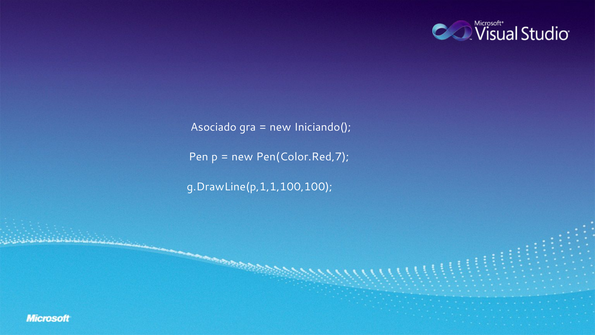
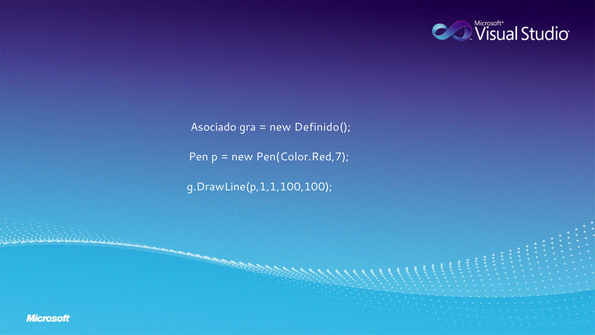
Iniciando(: Iniciando( -> Definido( (322, 127)
